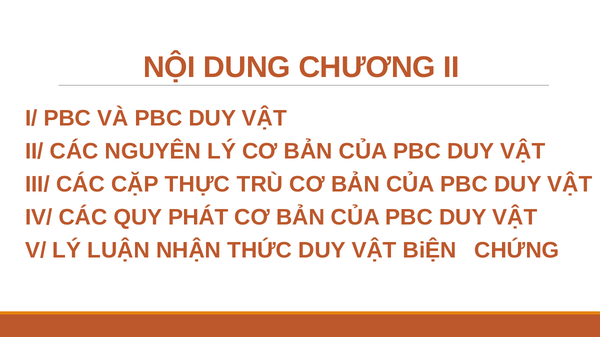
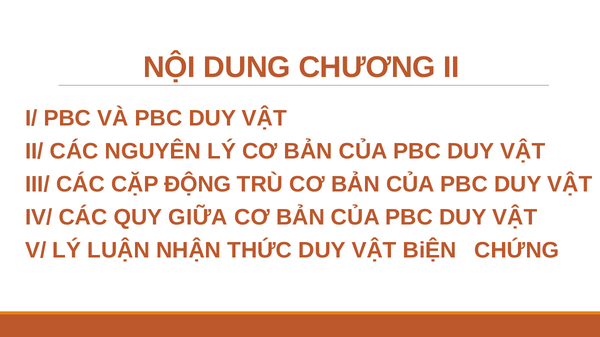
THỰC: THỰC -> ĐỘNG (198, 185)
PHÁT: PHÁT -> GIỮA (198, 218)
